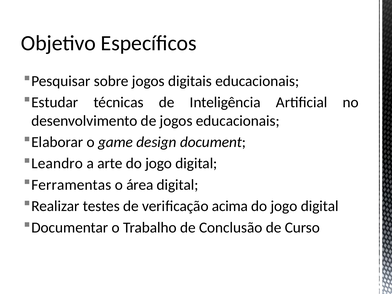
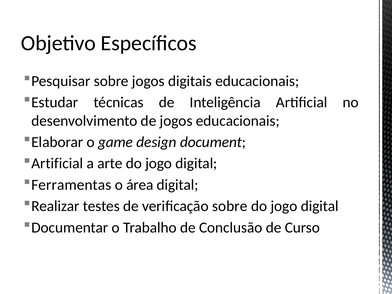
Leandro: Leandro -> Artificial (57, 163)
verificação acima: acima -> sobre (230, 206)
